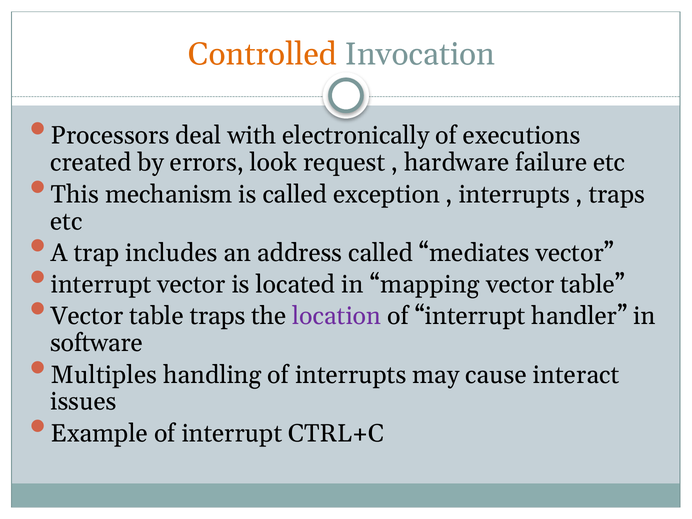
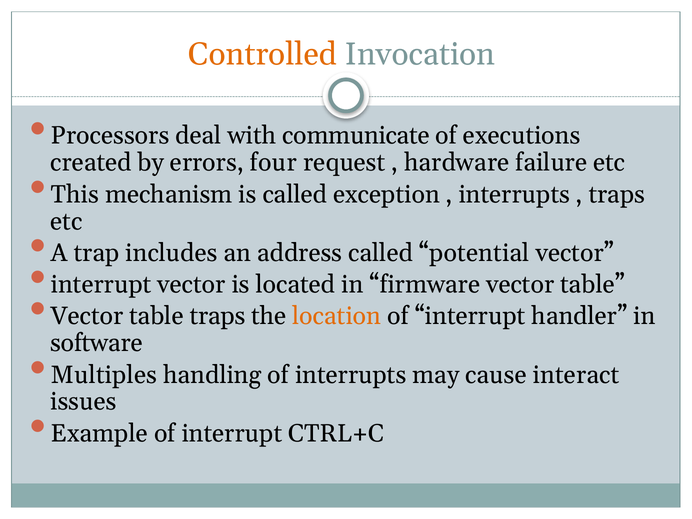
electronically: electronically -> communicate (356, 136)
look: look -> four (273, 163)
mediates: mediates -> potential (474, 253)
mapping: mapping -> firmware (425, 285)
location colour: purple -> orange (337, 316)
